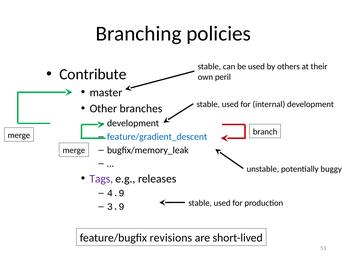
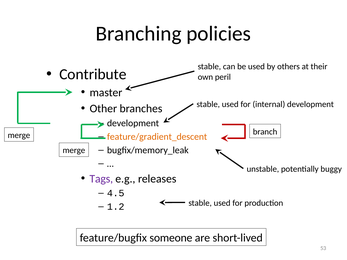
feature/gradient_descent colour: blue -> orange (157, 137)
4.9: 4.9 -> 4.5 (116, 193)
3.9: 3.9 -> 1.2 (116, 207)
revisions: revisions -> someone (171, 238)
